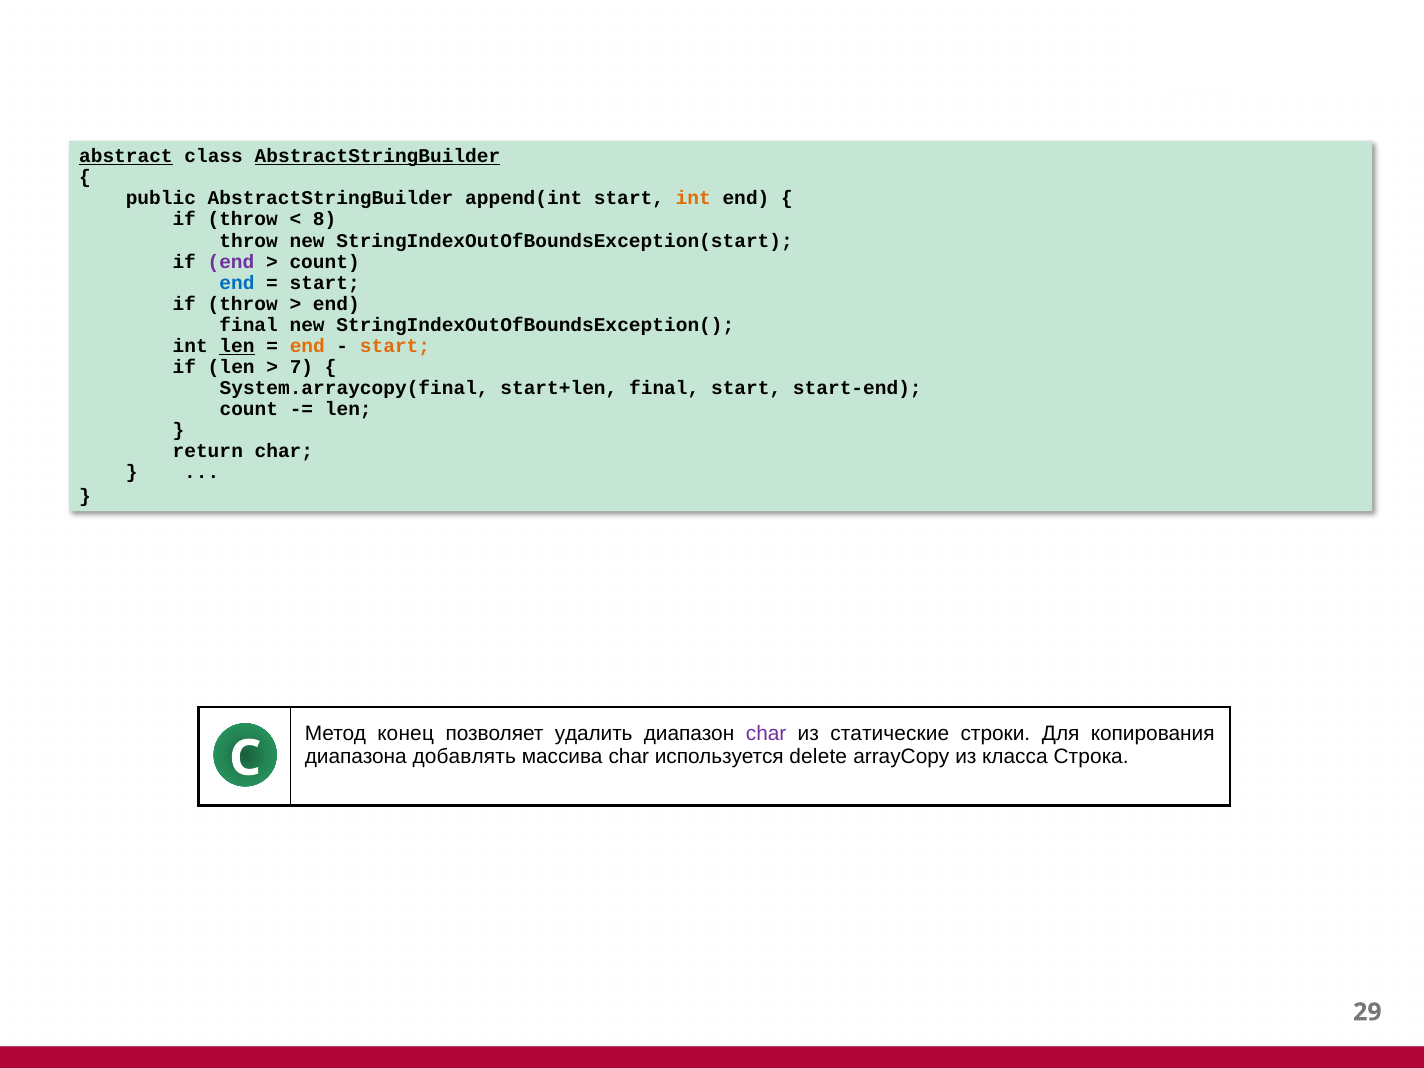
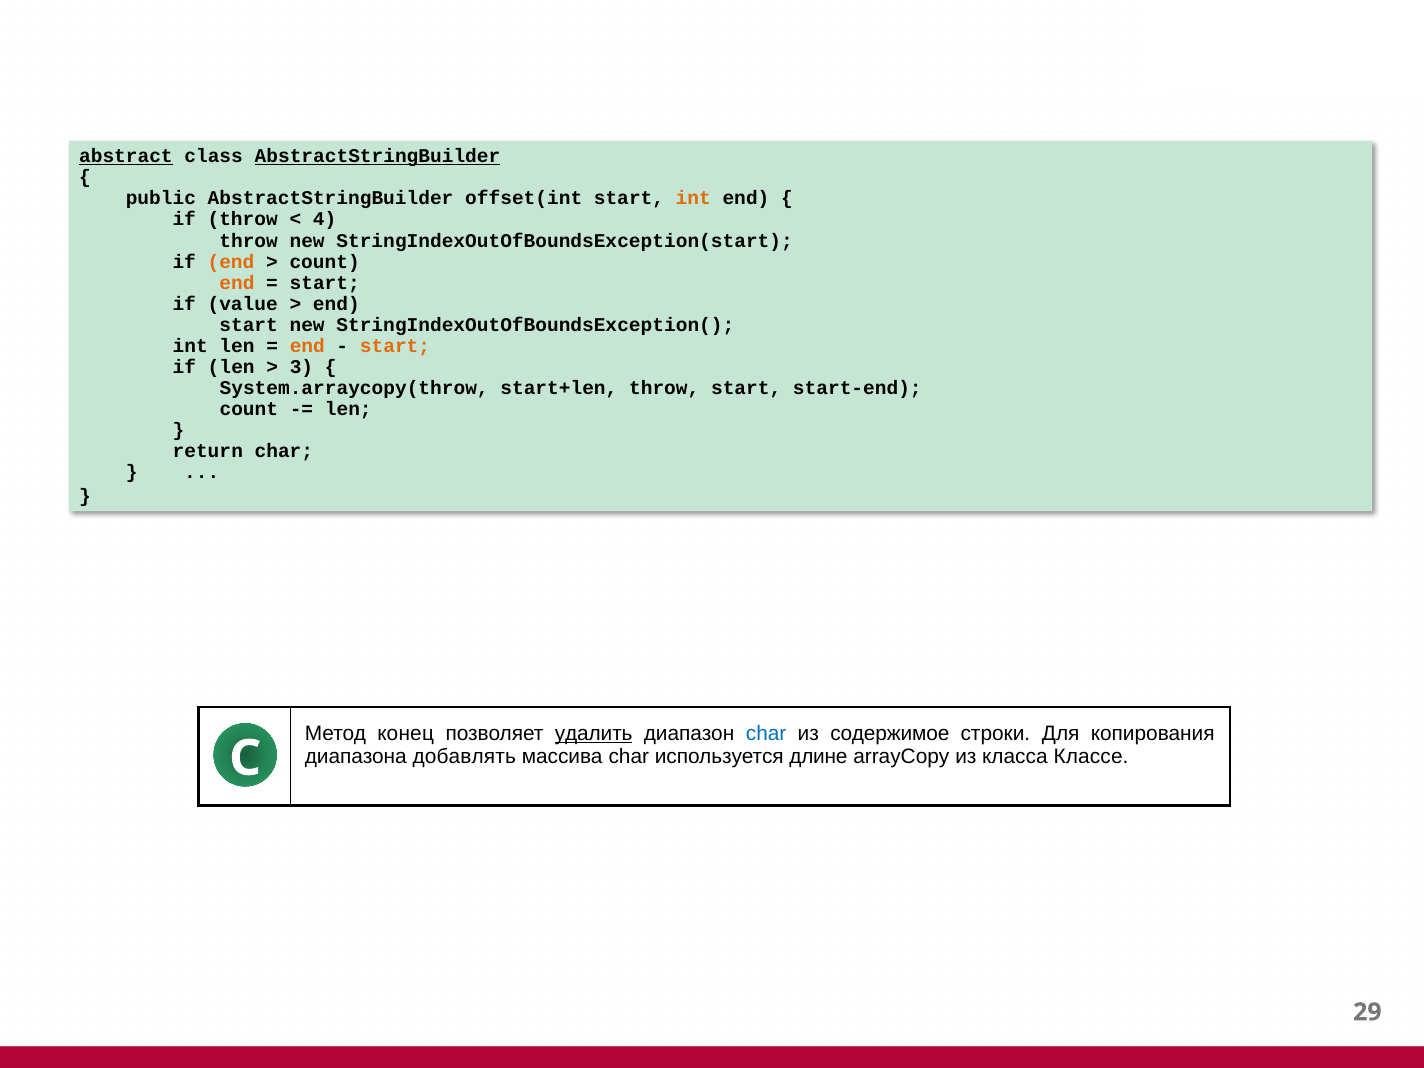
append(int: append(int -> offset(int (524, 198)
8: 8 -> 4 (325, 220)
end colour: purple -> orange (231, 262)
end colour: blue -> orange (237, 283)
throw: throw -> value (243, 304)
final: final -> start (249, 325)
len underline: present -> none (237, 346)
7: 7 -> 3 (301, 367)
System.arraycopy(final: System.arraycopy(final -> System.arraycopy(throw (354, 388)
start+len final: final -> throw (664, 388)
удалить underline: none -> present (594, 734)
char colour: purple -> blue (766, 734)
статические: статические -> содержимое (890, 734)
delete: delete -> длине (818, 757)
Строка: Строка -> Классе (1091, 757)
